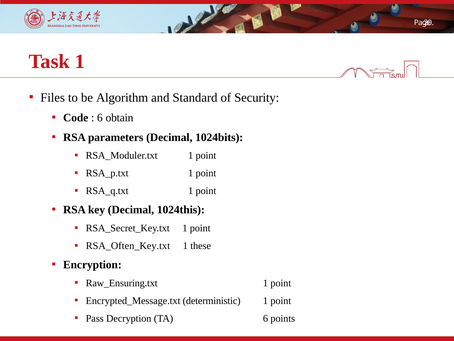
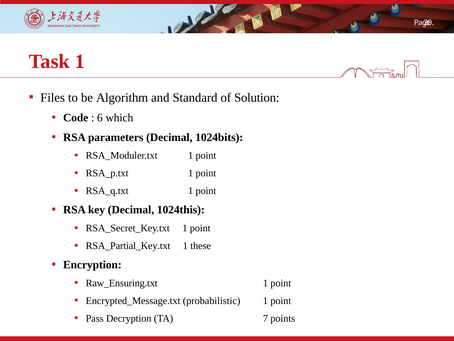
Security: Security -> Solution (257, 97)
obtain: obtain -> which (119, 118)
RSA_Often_Key.txt: RSA_Often_Key.txt -> RSA_Partial_Key.txt (128, 246)
deterministic: deterministic -> probabilistic (212, 300)
TA 6: 6 -> 7 (266, 318)
